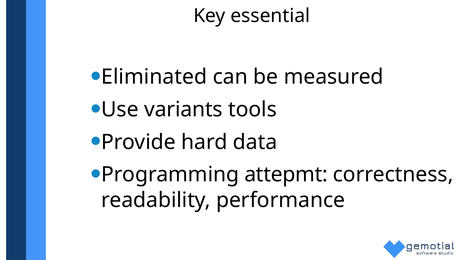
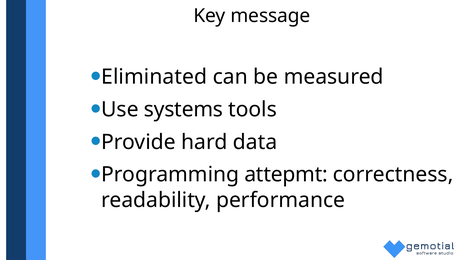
essential: essential -> message (270, 16)
variants: variants -> systems (183, 109)
